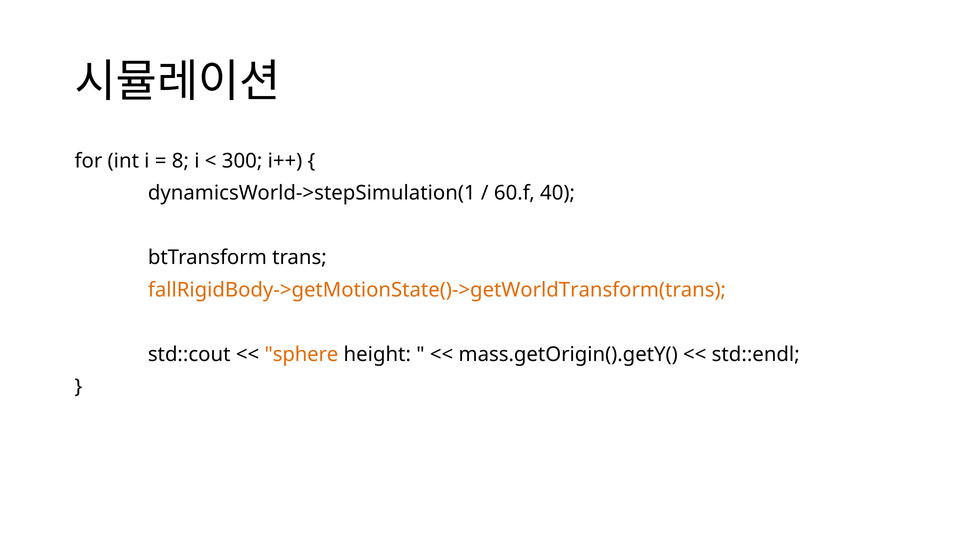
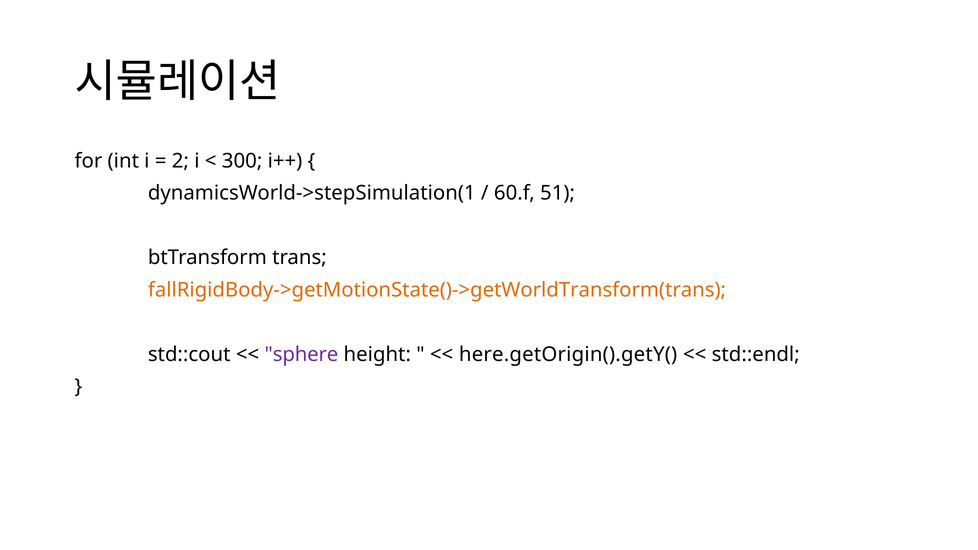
8: 8 -> 2 (180, 161)
40: 40 -> 51 (558, 193)
sphere colour: orange -> purple (301, 354)
mass.getOrigin().getY(: mass.getOrigin().getY( -> here.getOrigin().getY( (568, 354)
